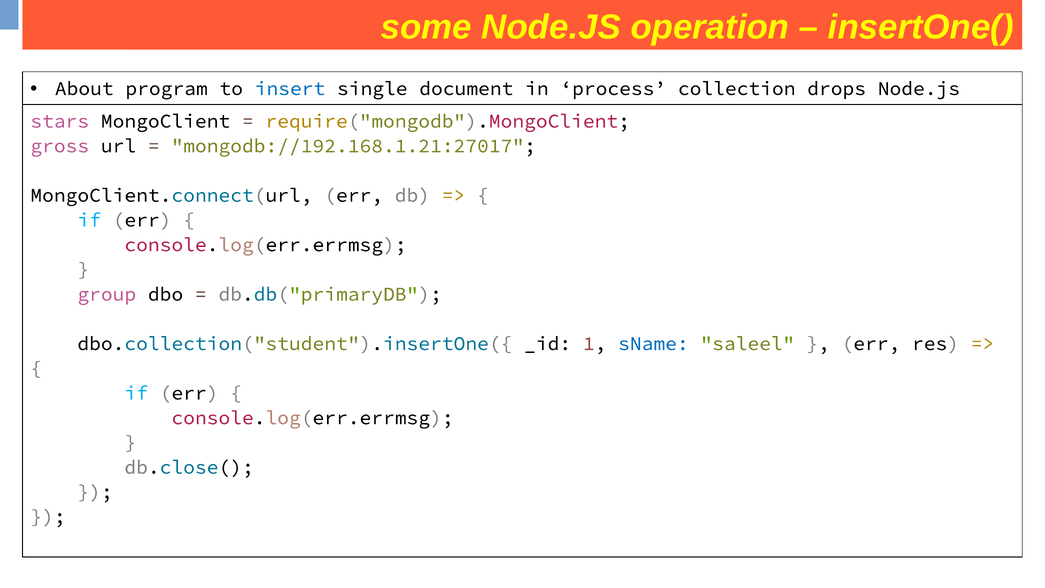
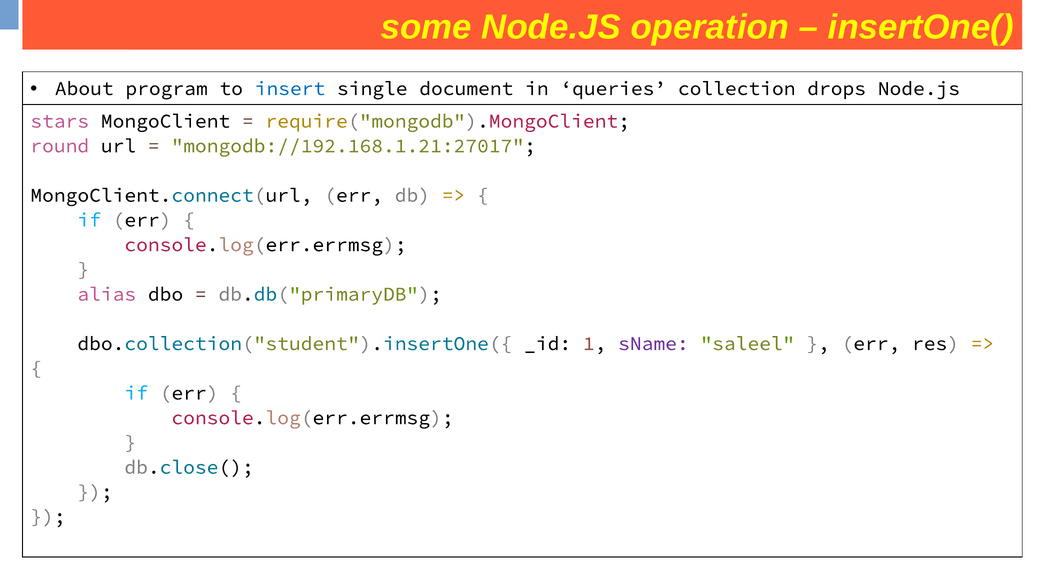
process: process -> queries (613, 89)
gross: gross -> round (60, 146)
group: group -> alias (107, 294)
sName colour: blue -> purple (653, 343)
